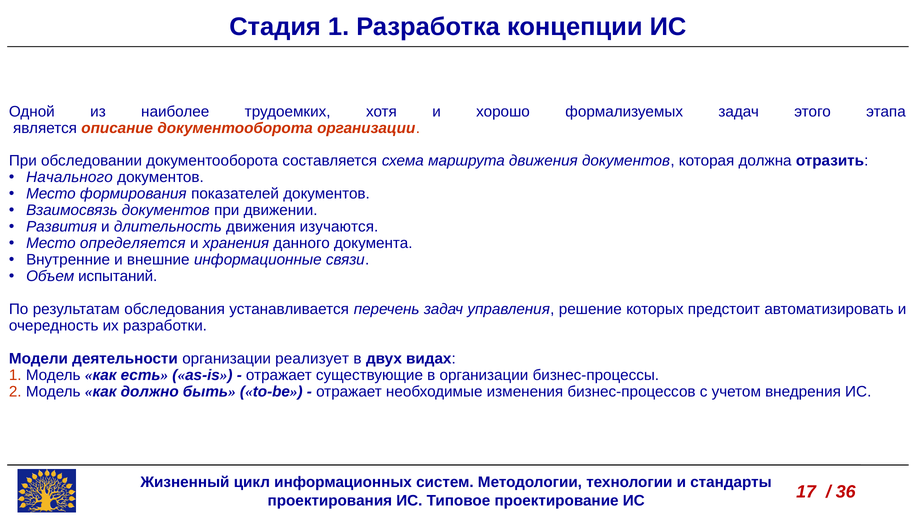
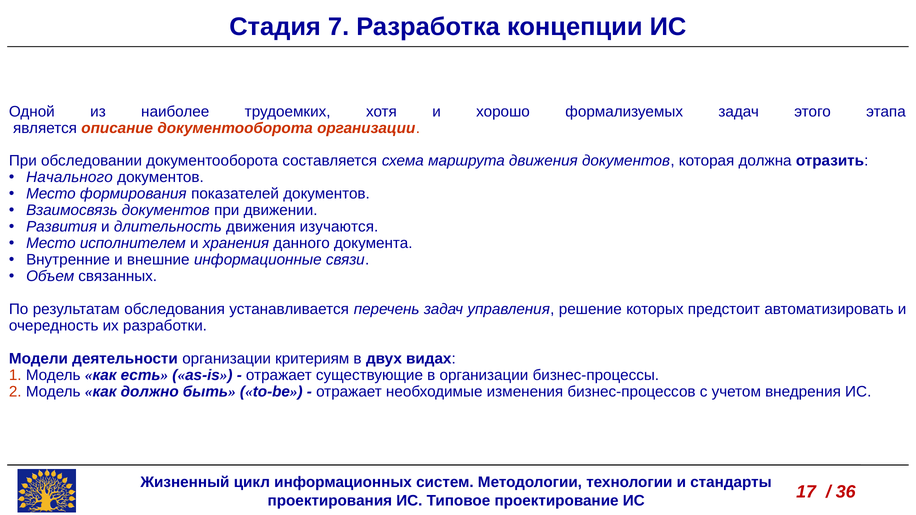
Стадия 1: 1 -> 7 (339, 27)
определяется: определяется -> исполнителем (133, 243)
испытаний: испытаний -> связанных (118, 276)
реализует: реализует -> критериям (312, 359)
